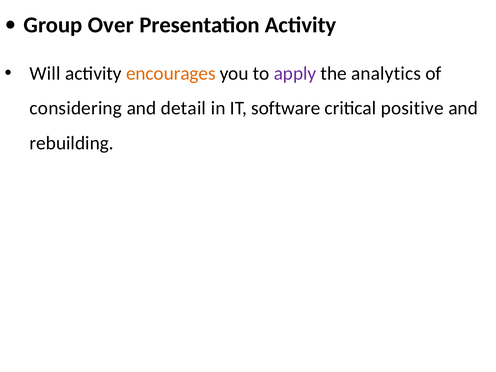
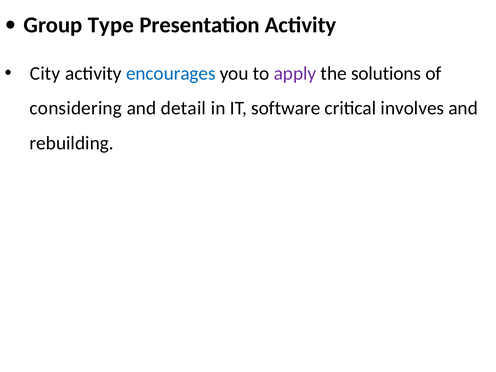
Over: Over -> Type (111, 25)
Will: Will -> City (45, 74)
encourages colour: orange -> blue (171, 74)
analytics: analytics -> solutions (386, 74)
positive: positive -> involves (412, 108)
